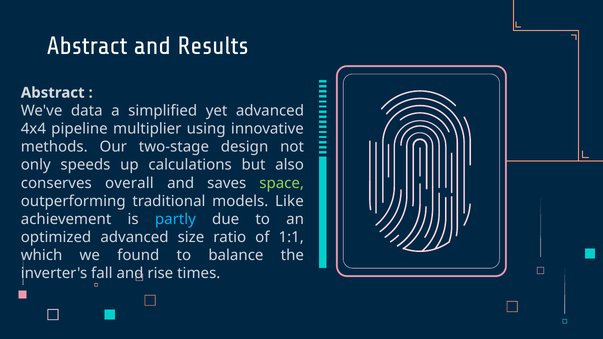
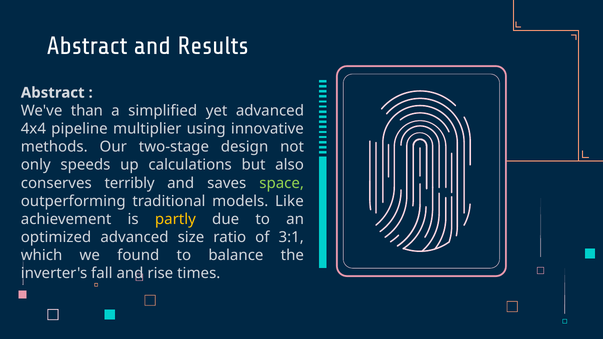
data: data -> than (87, 111)
overall: overall -> terribly (130, 183)
partly colour: light blue -> yellow (175, 219)
1:1: 1:1 -> 3:1 (291, 237)
